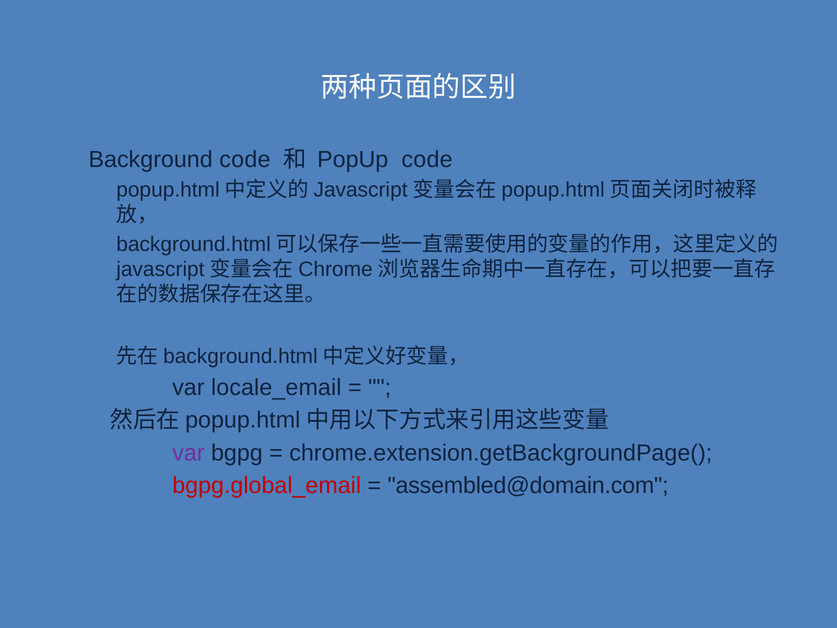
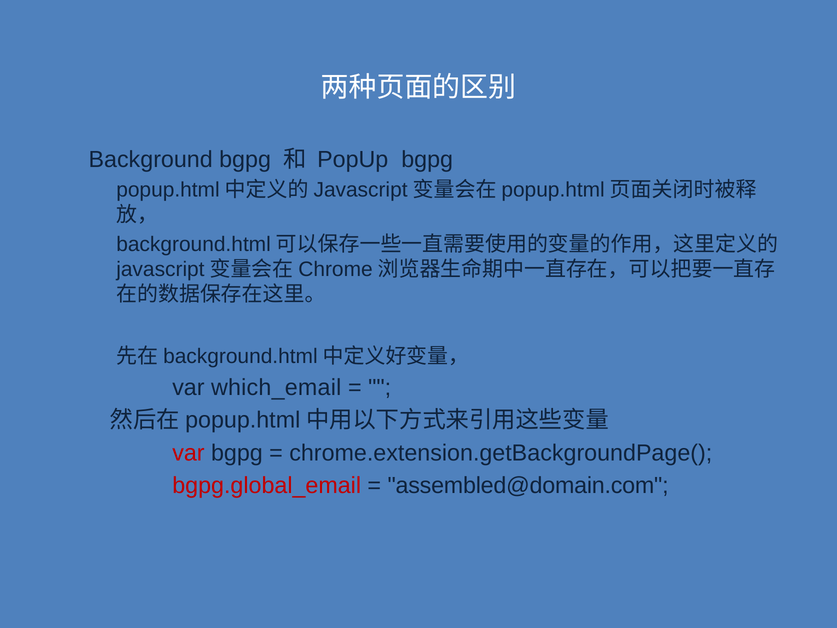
Background code: code -> bgpg (245, 159)
PopUp code: code -> bgpg (427, 159)
locale_email: locale_email -> which_email (276, 388)
var colour: purple -> red (188, 453)
